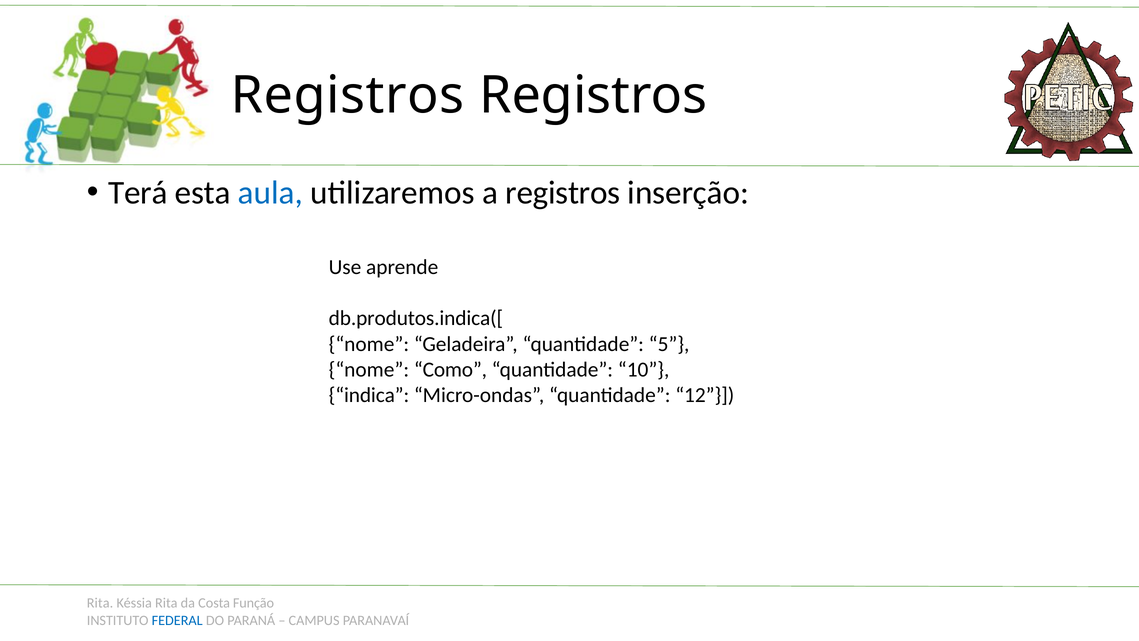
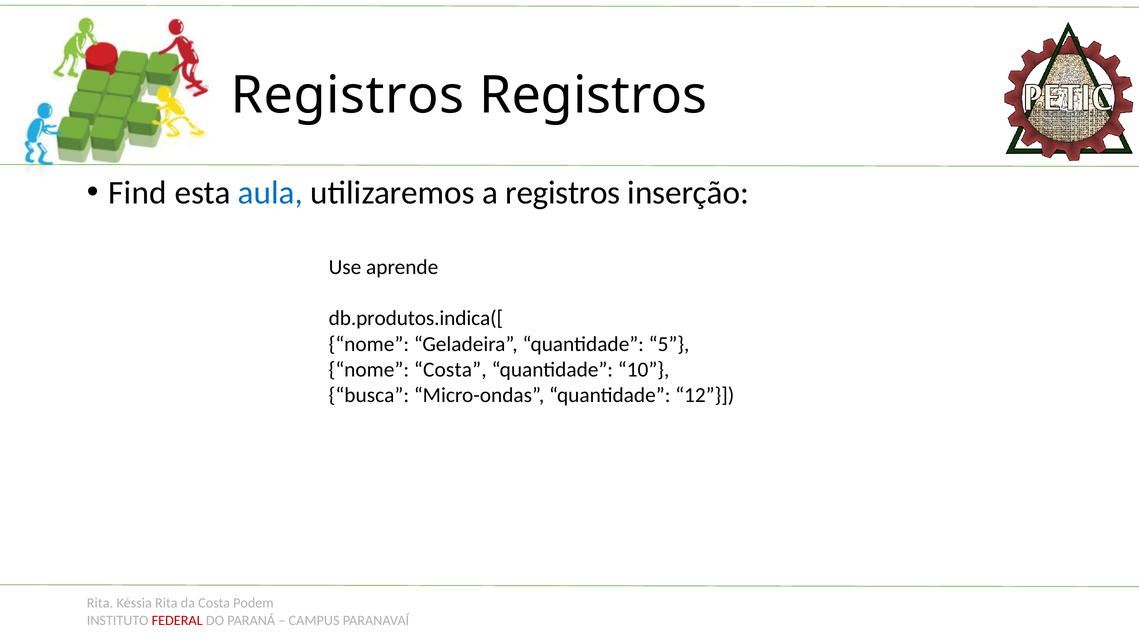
Terá: Terá -> Find (138, 193)
nome Como: Como -> Costa (450, 369)
indica: indica -> busca (369, 395)
Função: Função -> Podem (253, 603)
FEDERAL colour: blue -> red (177, 620)
